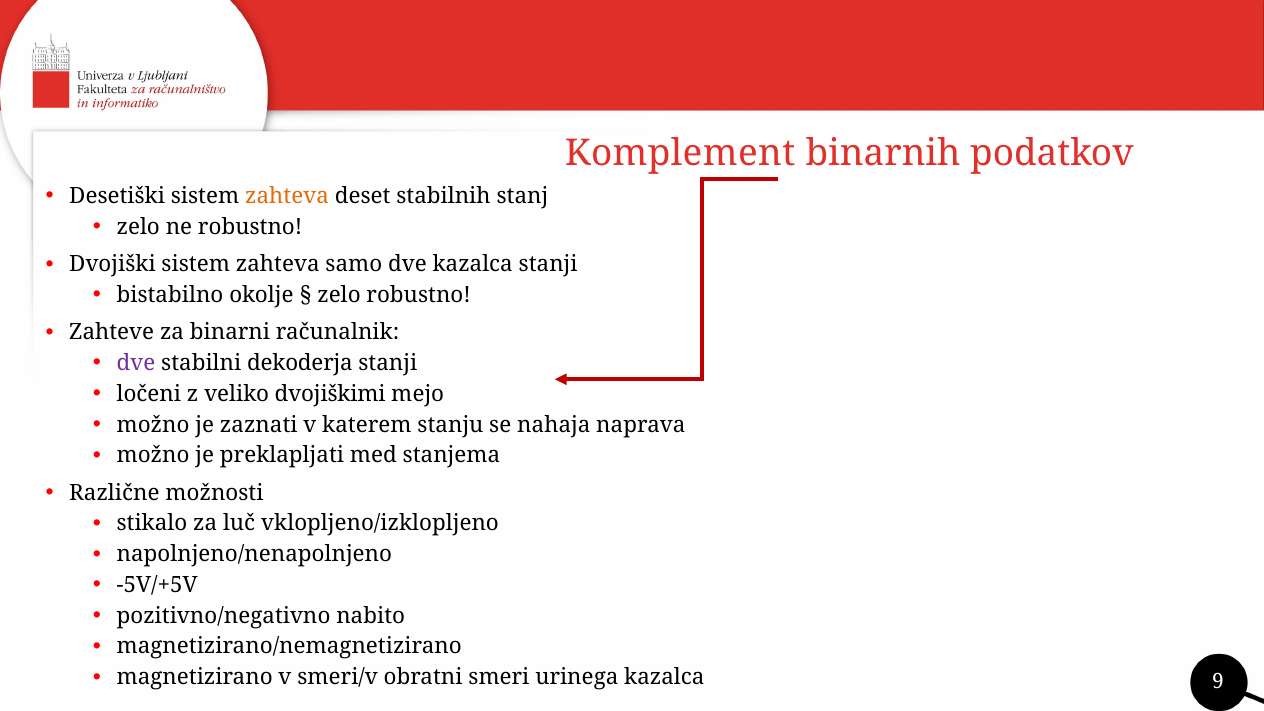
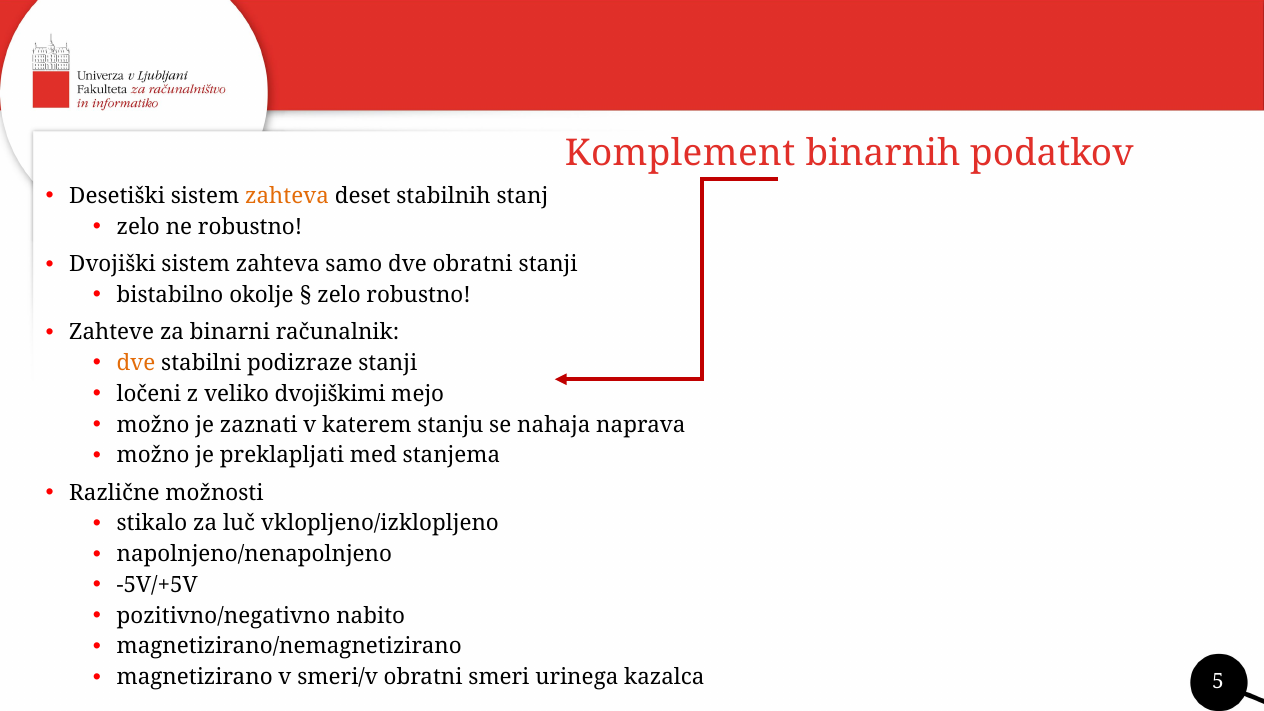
dve kazalca: kazalca -> obratni (473, 264)
dve colour: purple -> orange (136, 363)
dekoderja: dekoderja -> podizraze (300, 363)
9: 9 -> 5 (1218, 682)
